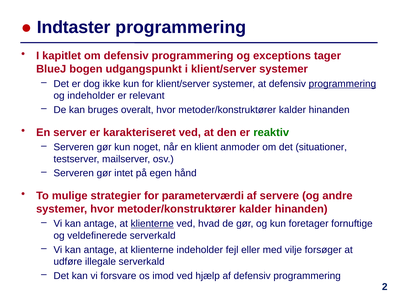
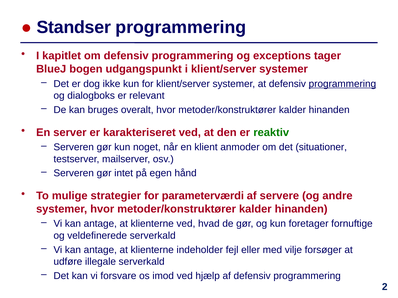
Indtaster: Indtaster -> Standser (74, 27)
og indeholder: indeholder -> dialogboks (91, 96)
klienterne underline: present -> none (152, 224)
